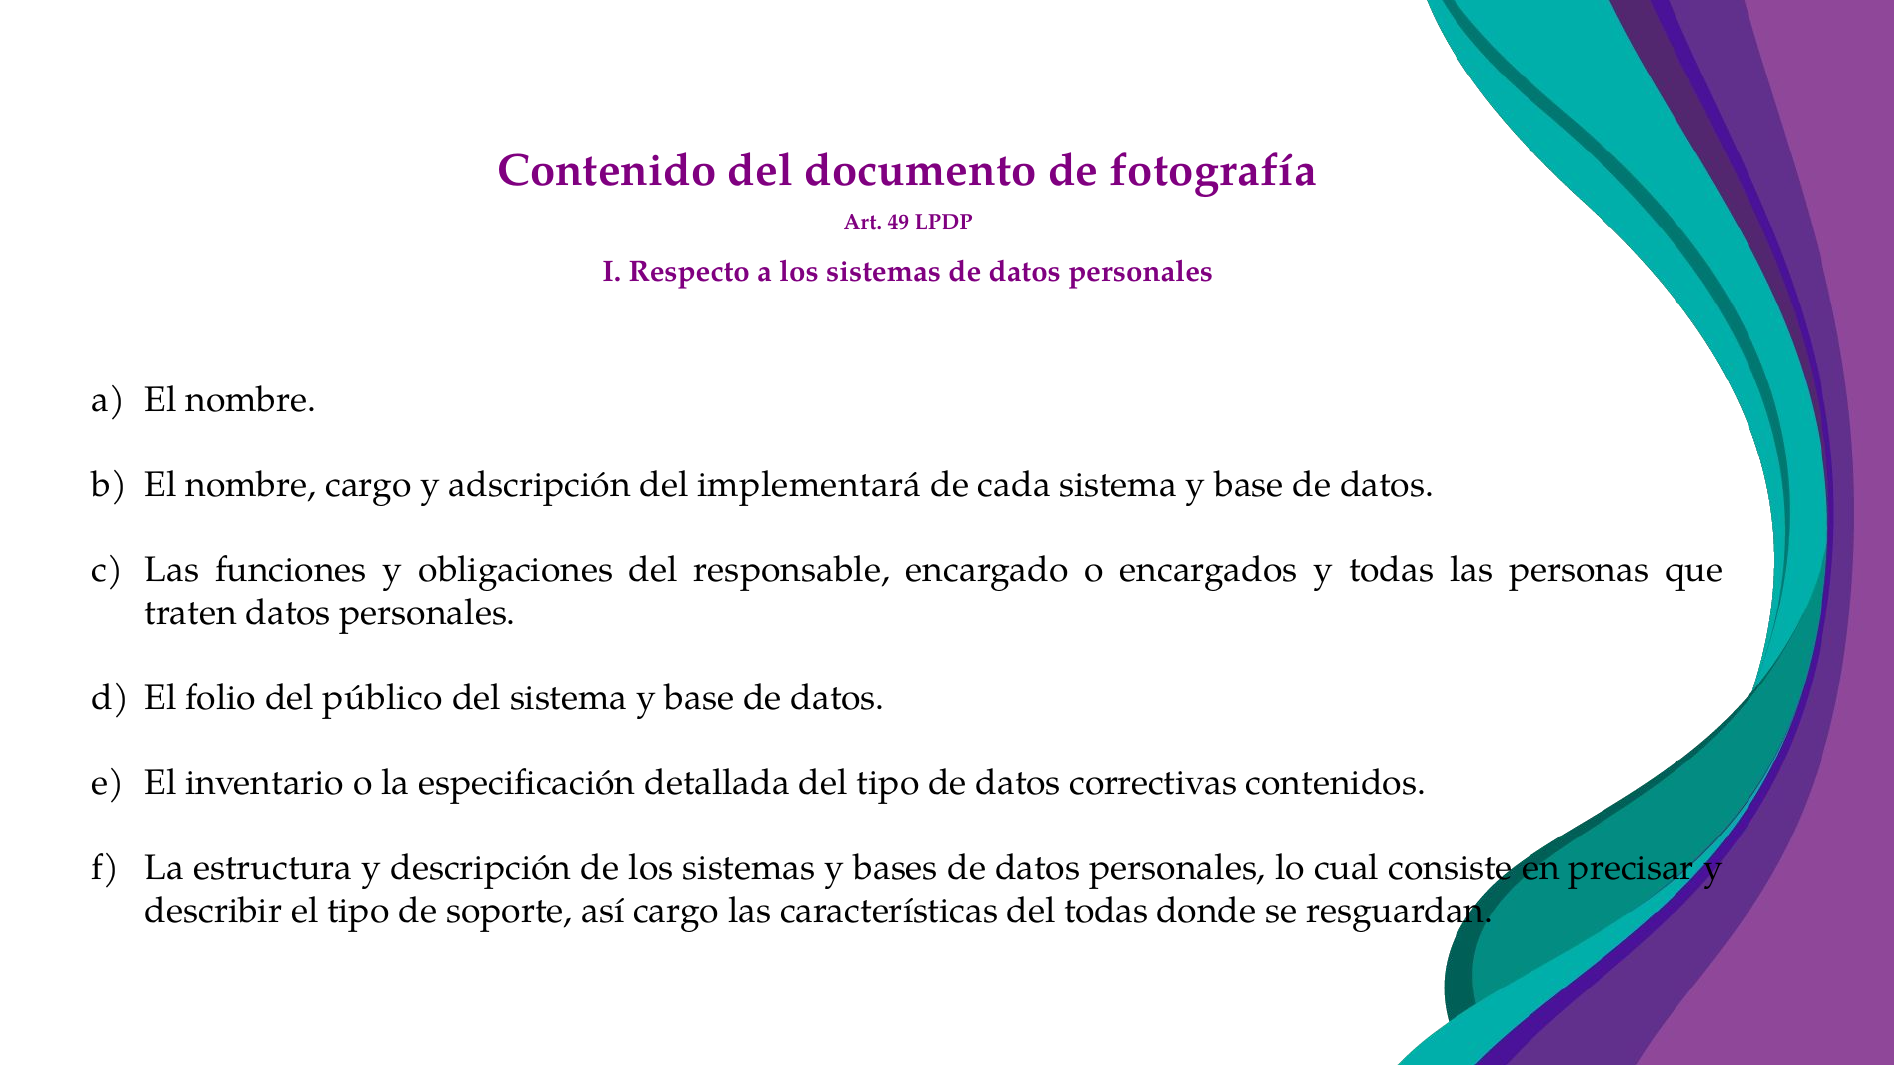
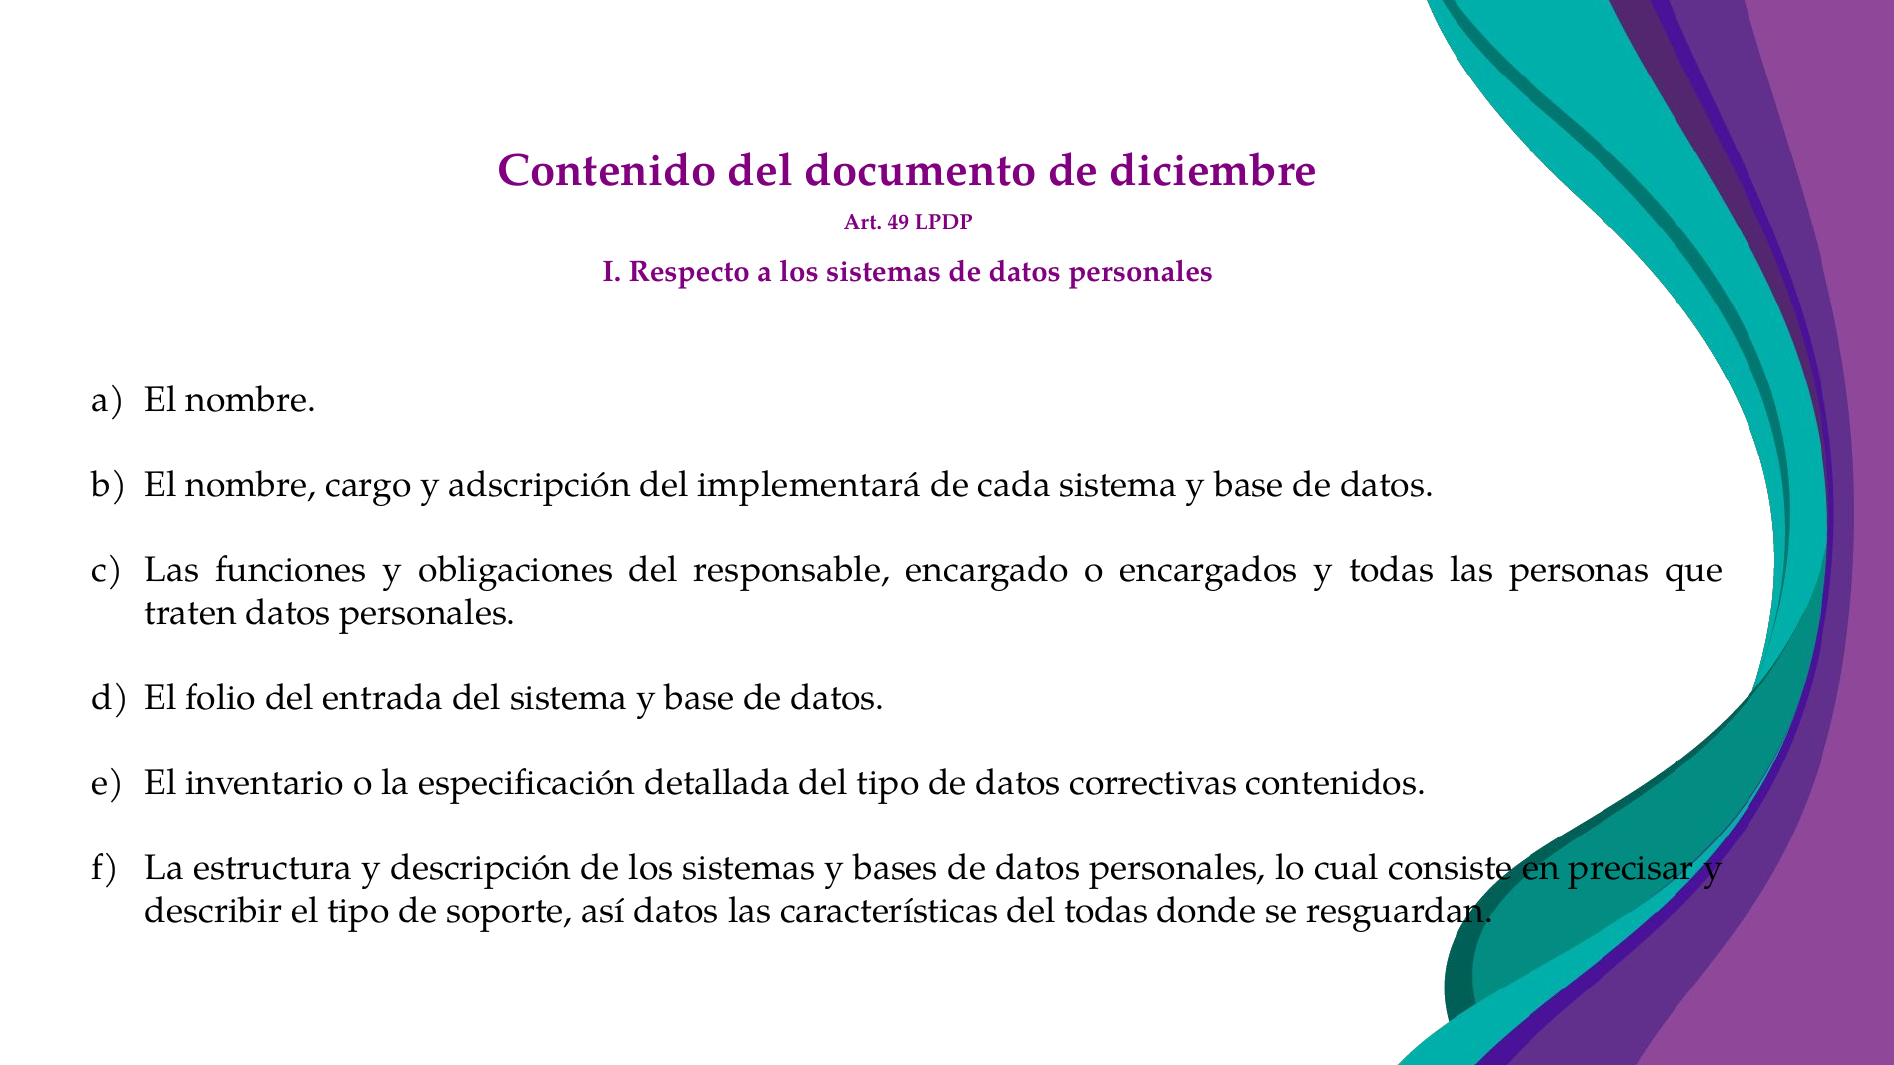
fotografía: fotografía -> diciembre (1214, 171)
público: público -> entrada (383, 698)
así cargo: cargo -> datos (676, 911)
